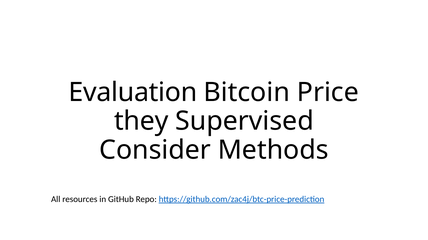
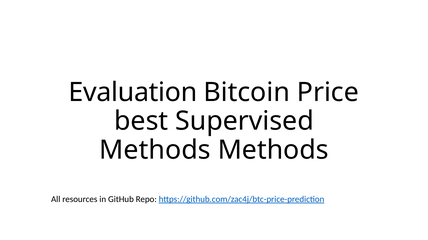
they: they -> best (141, 122)
Consider: Consider -> Methods (155, 150)
